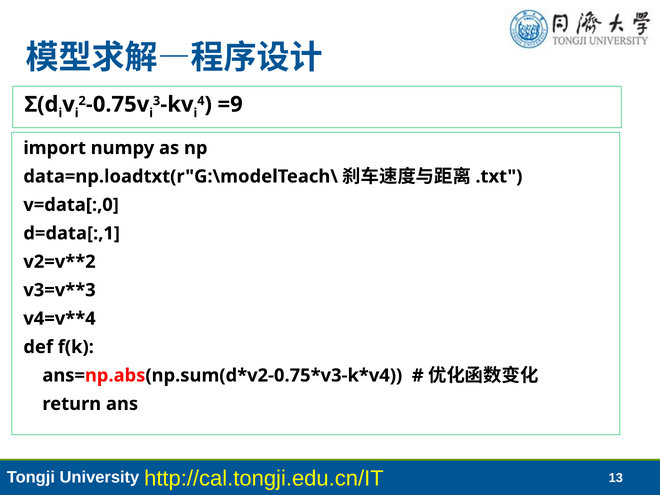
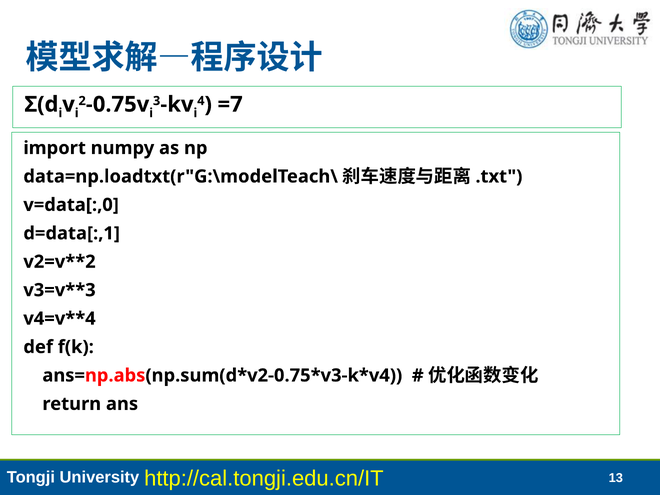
=9: =9 -> =7 (230, 104)
